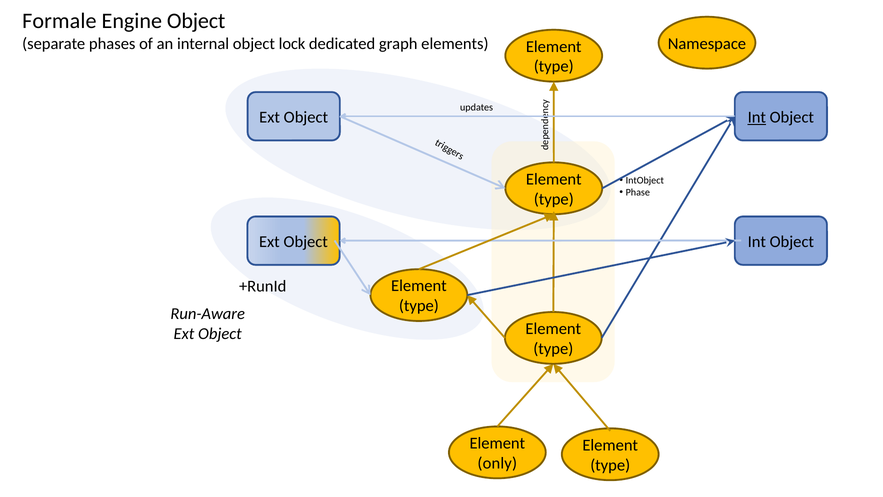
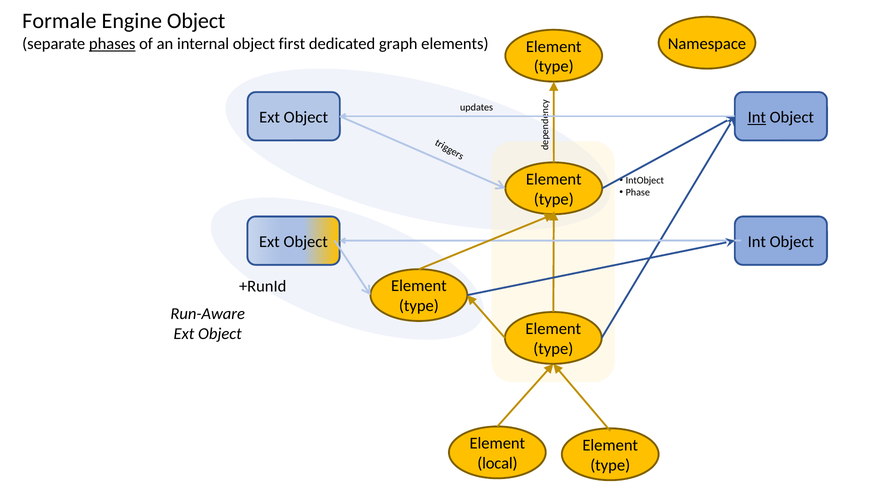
phases underline: none -> present (112, 44)
lock: lock -> first (292, 44)
only: only -> local (497, 463)
